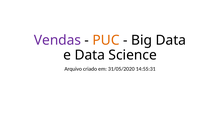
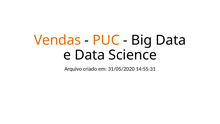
Vendas colour: purple -> orange (57, 40)
